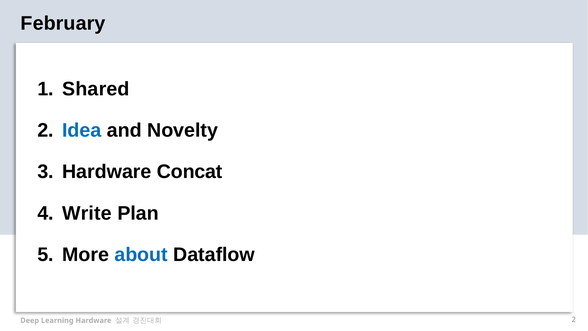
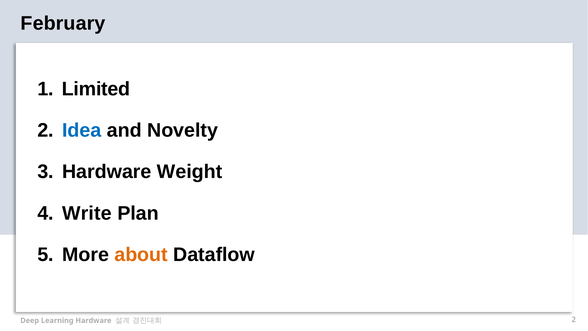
Shared: Shared -> Limited (96, 89)
Concat: Concat -> Weight (190, 172)
about colour: blue -> orange (141, 255)
